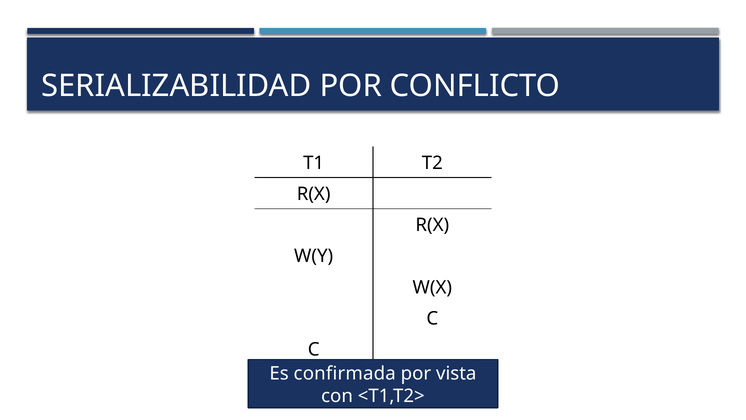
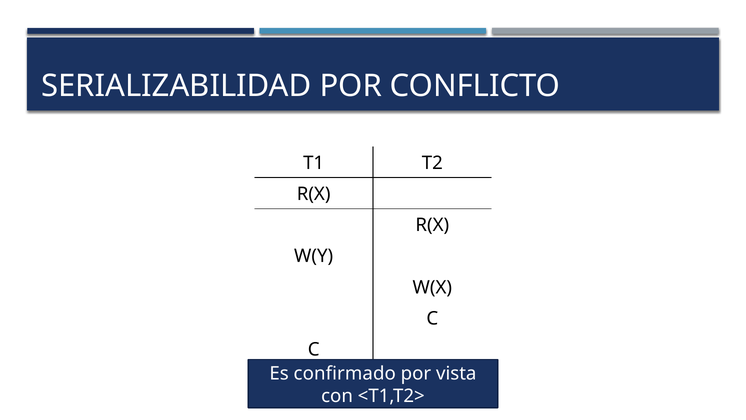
confirmada: confirmada -> confirmado (345, 373)
